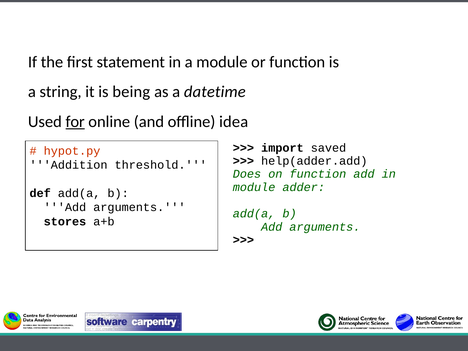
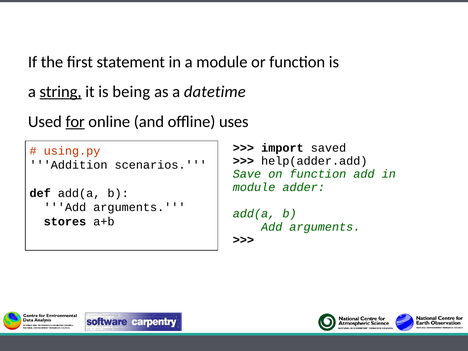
string underline: none -> present (61, 92)
idea: idea -> uses (234, 122)
hypot.py: hypot.py -> using.py (72, 151)
threshold: threshold -> scenarios (161, 165)
Does: Does -> Save (247, 174)
